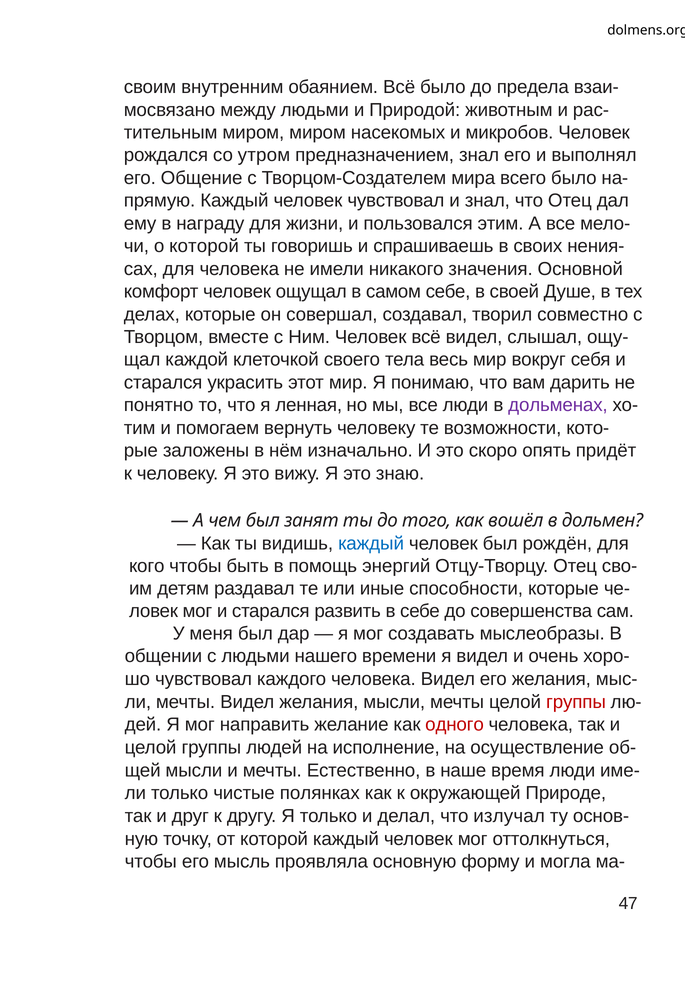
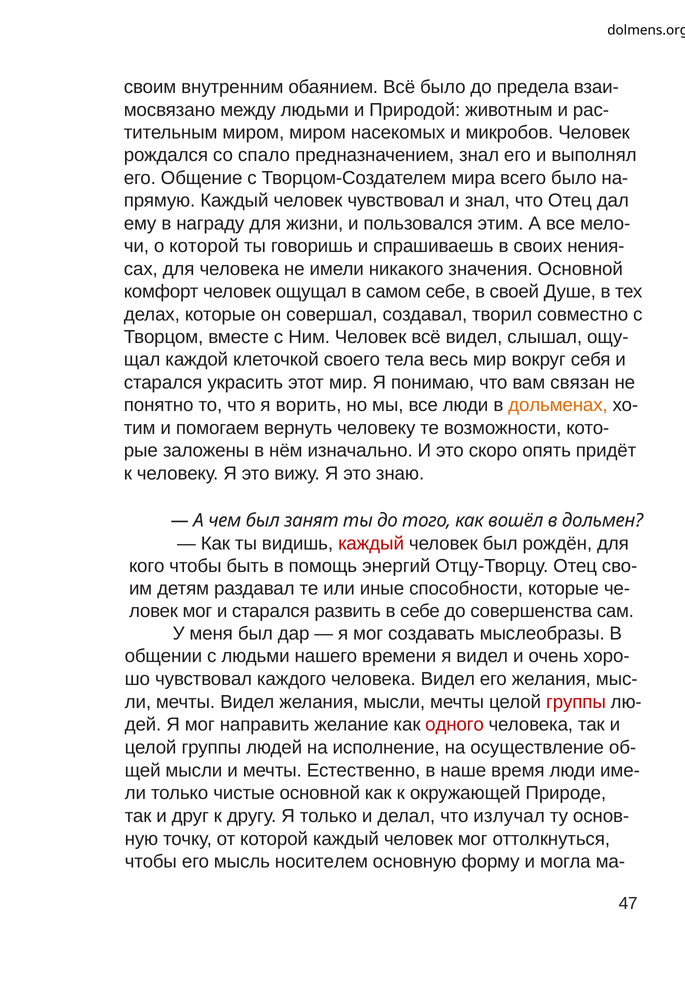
утром: утром -> спало (264, 155)
дарить: дарить -> связан (580, 383)
ленная: ленная -> ворить (309, 405)
дольменах colour: purple -> orange (558, 405)
каждый colour: blue -> red (371, 544)
чистые полянках: полянках -> основной (320, 793)
проявляла: проявляла -> носителем (321, 862)
